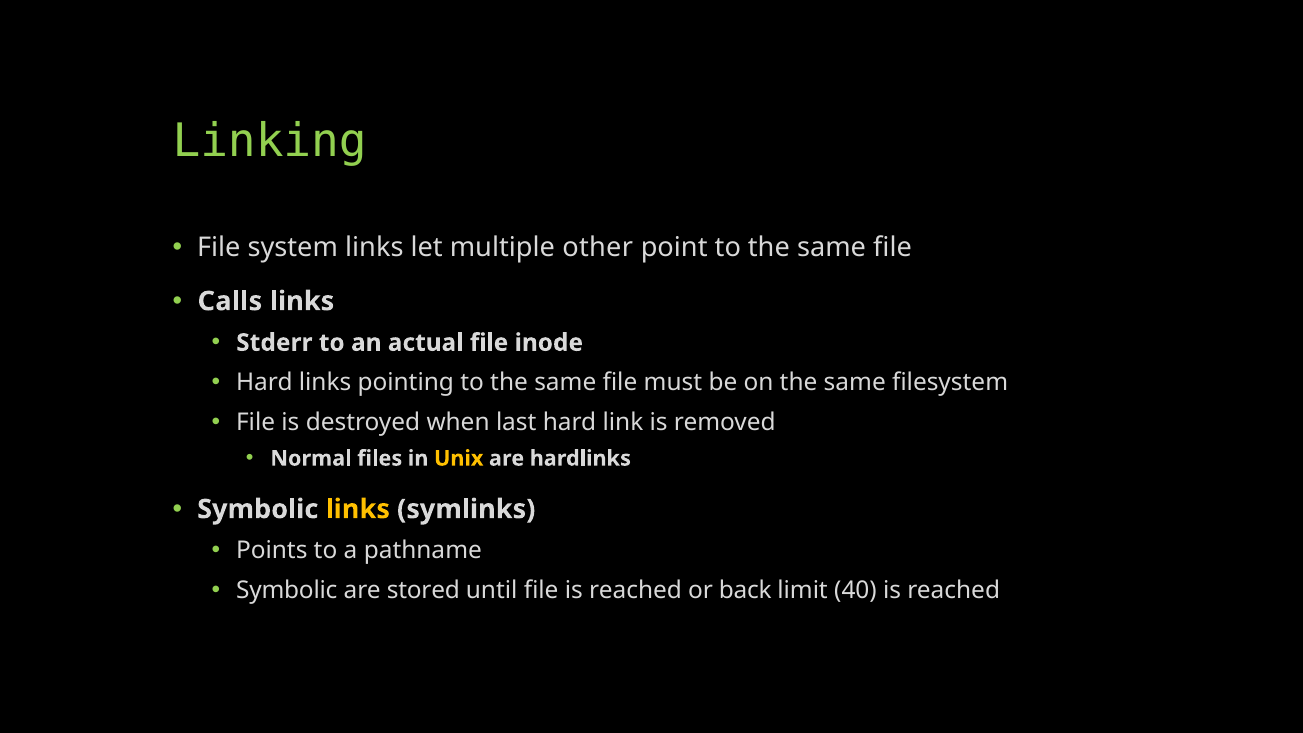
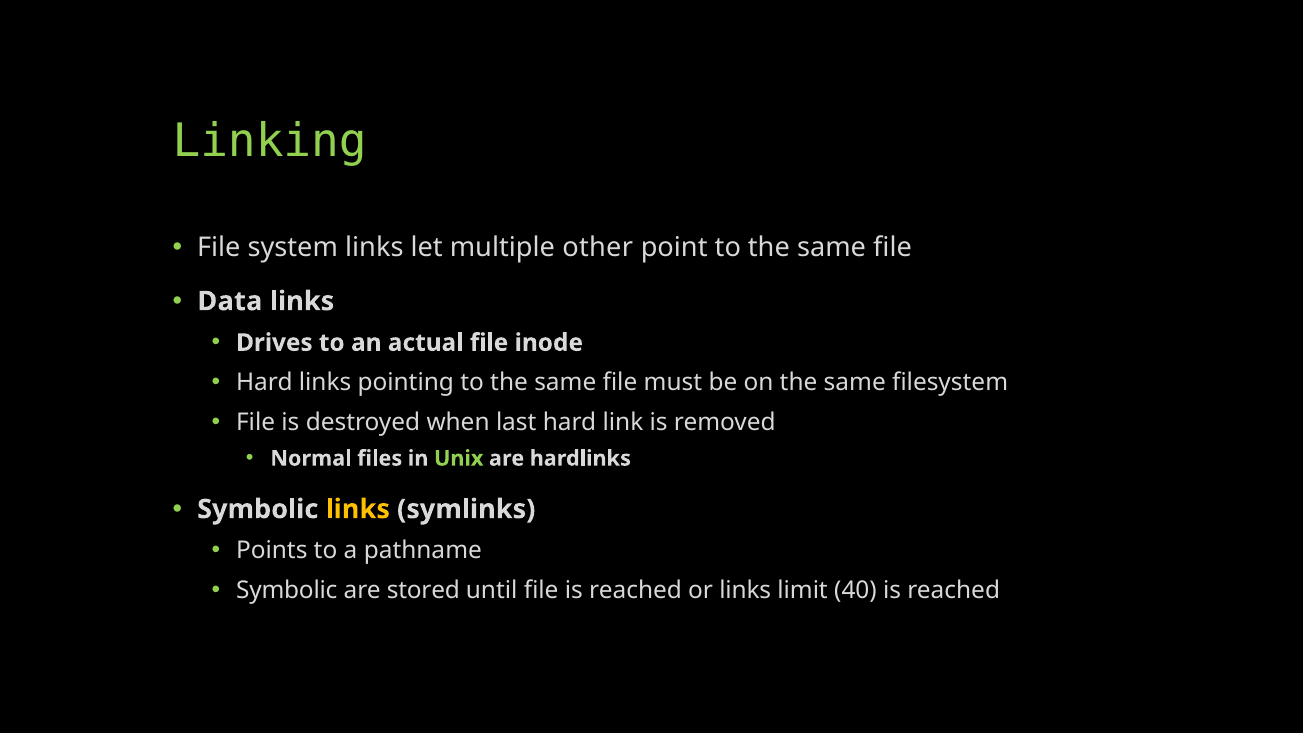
Calls: Calls -> Data (230, 301)
Stderr: Stderr -> Drives (274, 343)
Unix colour: yellow -> light green (459, 458)
or back: back -> links (745, 591)
